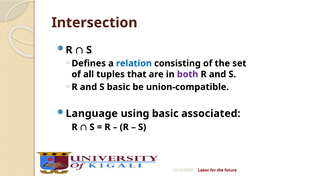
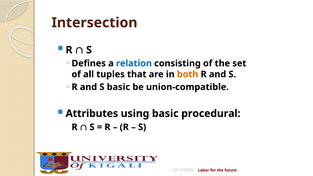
both colour: purple -> orange (188, 74)
Language: Language -> Attributes (92, 114)
associated: associated -> procedural (211, 114)
